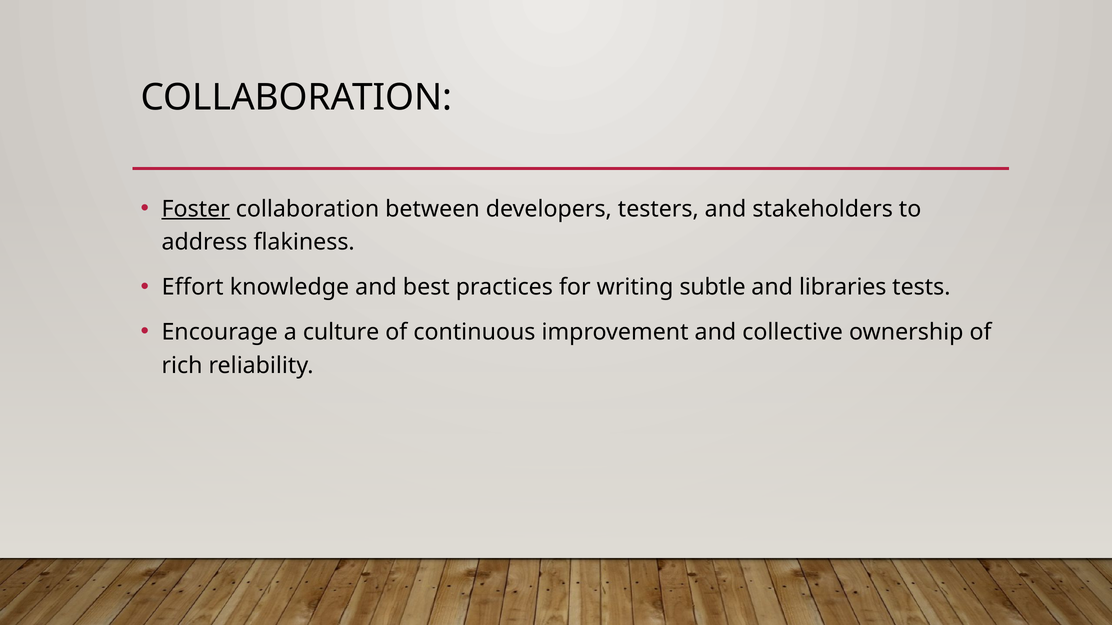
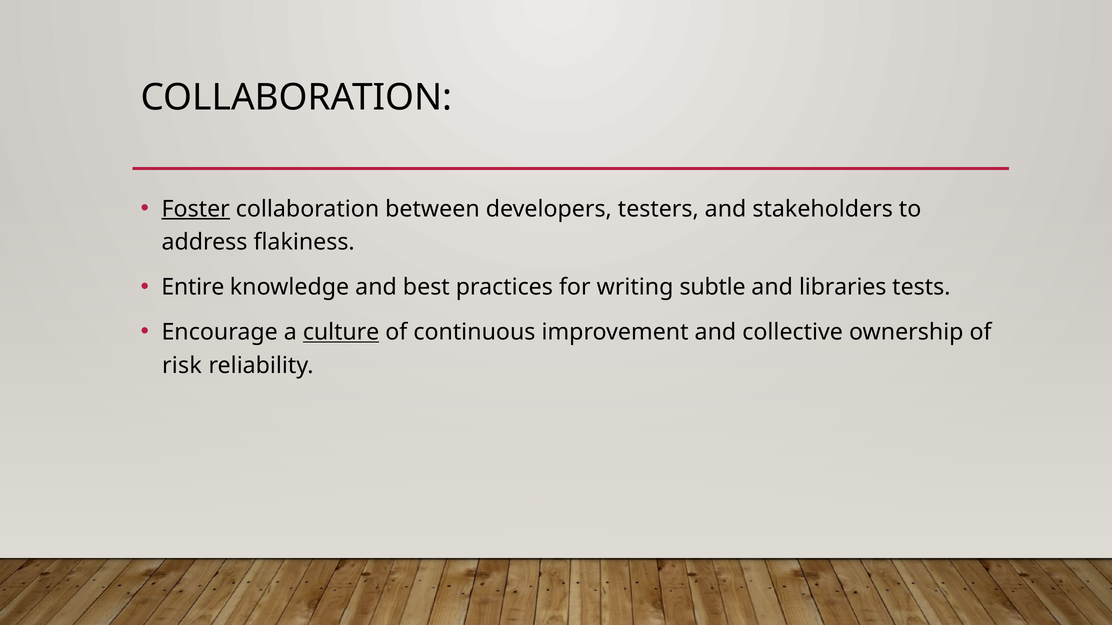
Effort: Effort -> Entire (193, 287)
culture underline: none -> present (341, 332)
rich: rich -> risk (182, 366)
